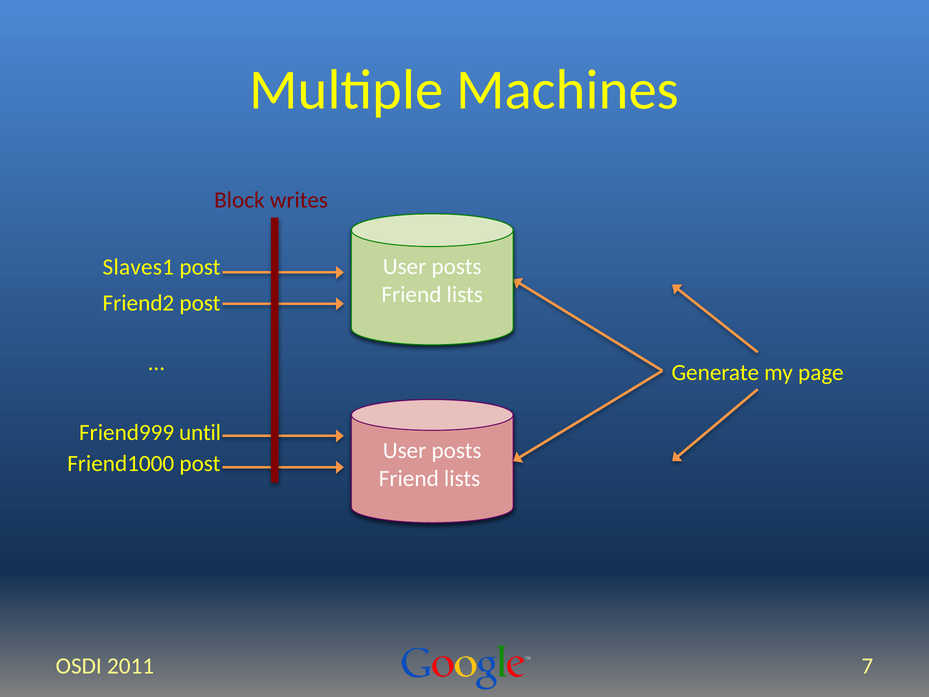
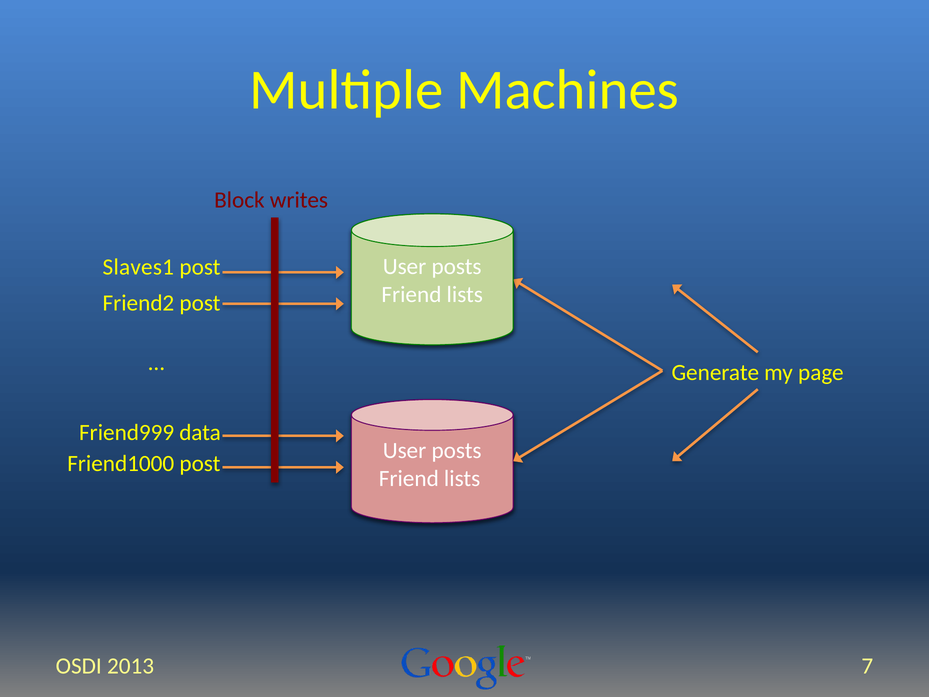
until: until -> data (200, 432)
2011: 2011 -> 2013 (131, 666)
